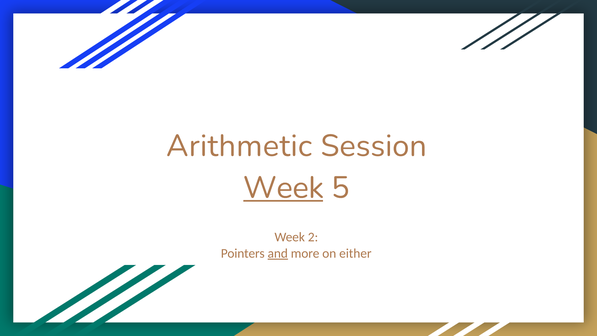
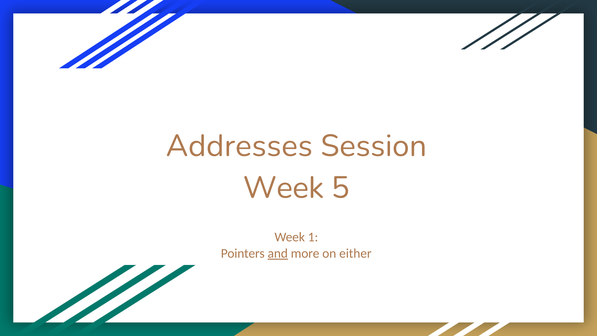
Arithmetic: Arithmetic -> Addresses (239, 146)
Week underline: present -> none (283, 188)
2: 2 -> 1 (313, 237)
